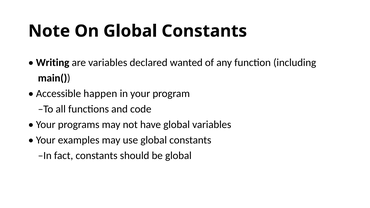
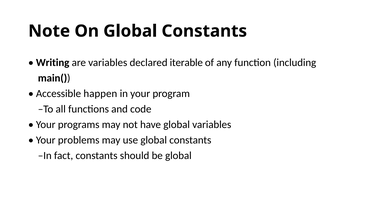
wanted: wanted -> iterable (186, 63)
examples: examples -> problems (79, 140)
